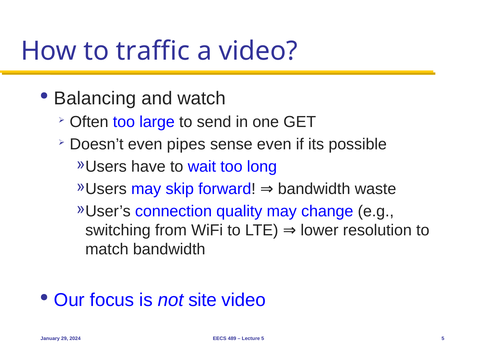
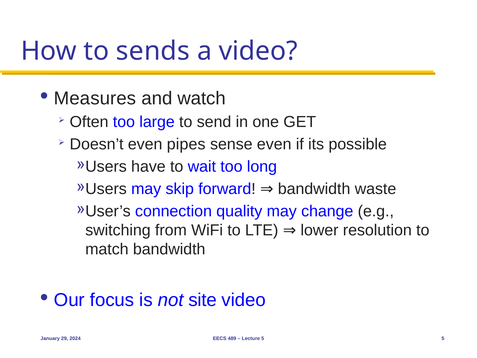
traffic: traffic -> sends (153, 51)
Balancing: Balancing -> Measures (95, 98)
